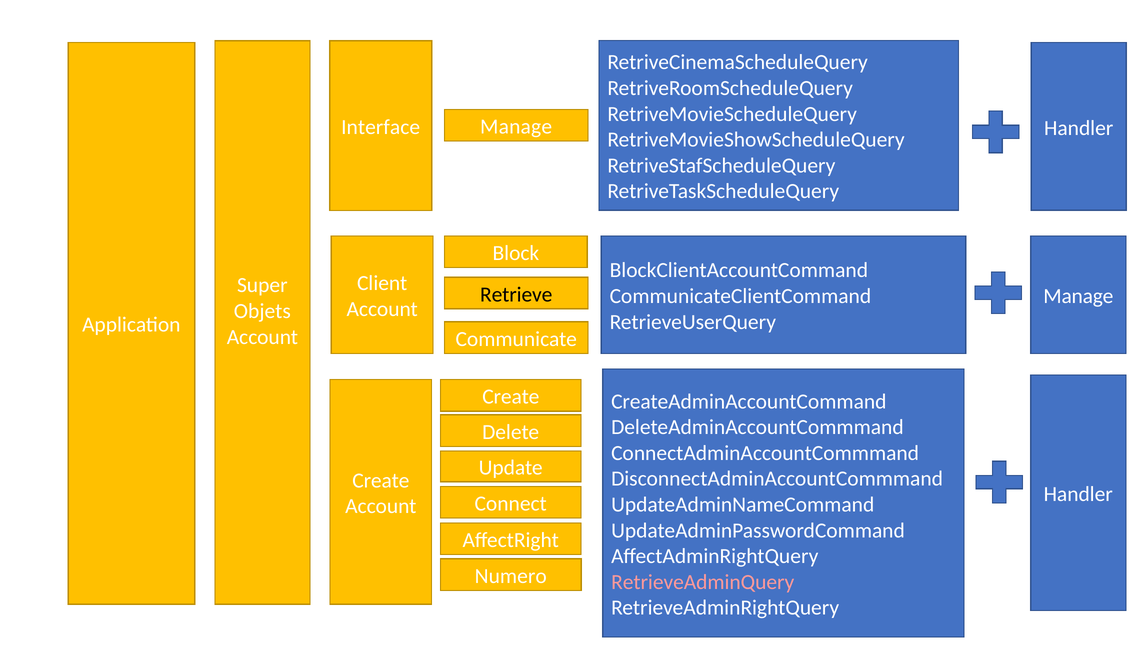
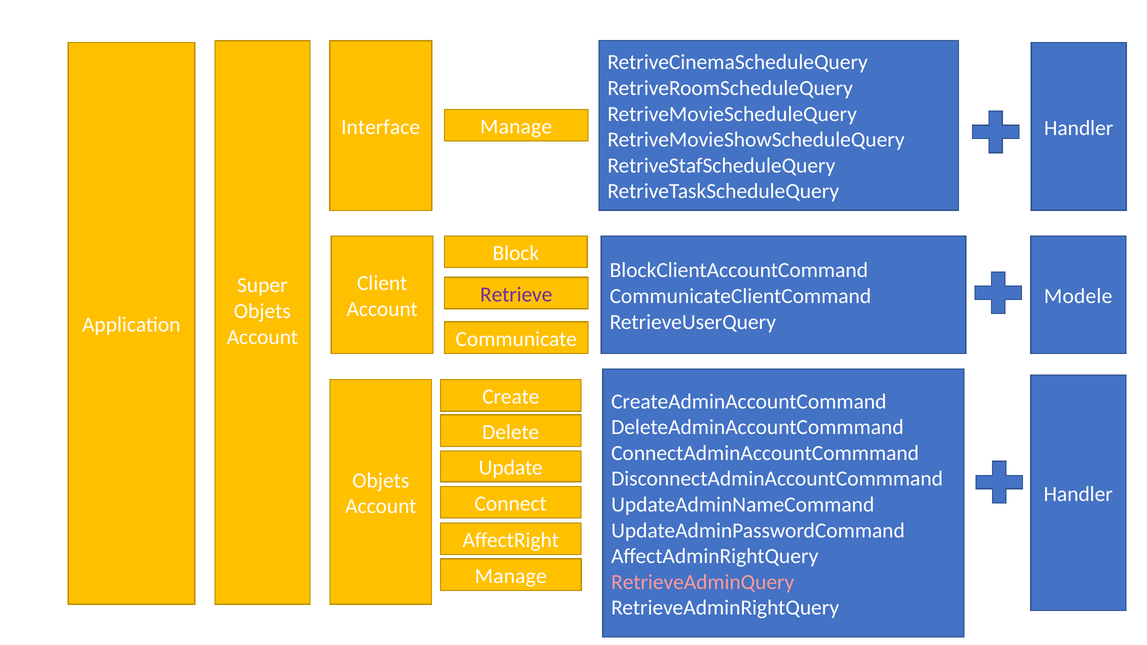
Retrieve colour: black -> purple (516, 295)
Manage: Manage -> Modele (1078, 296)
Create: Create -> Objets (381, 481)
Numero: Numero -> Manage (511, 576)
